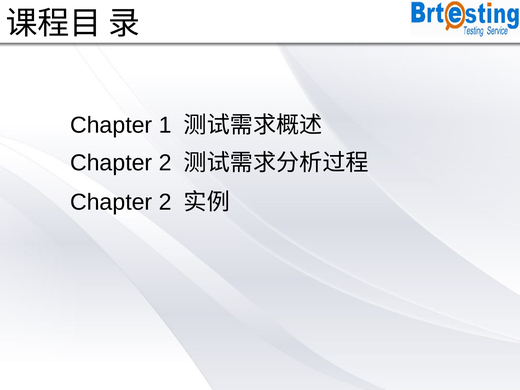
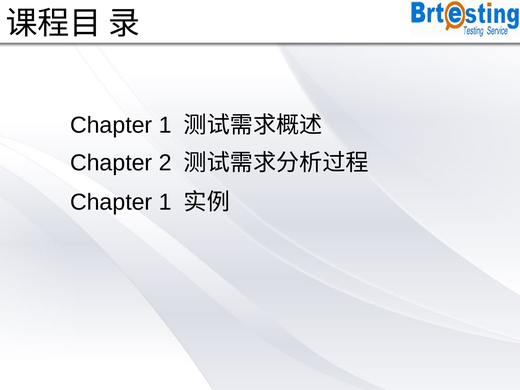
2: 2 -> 1 (165, 202)
